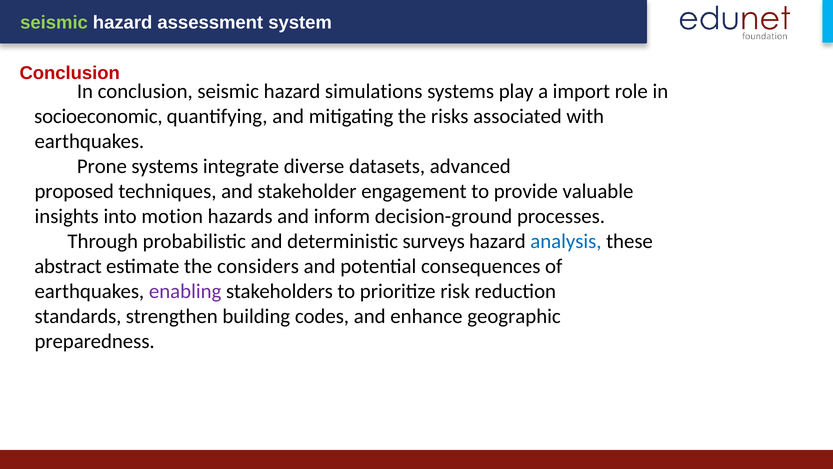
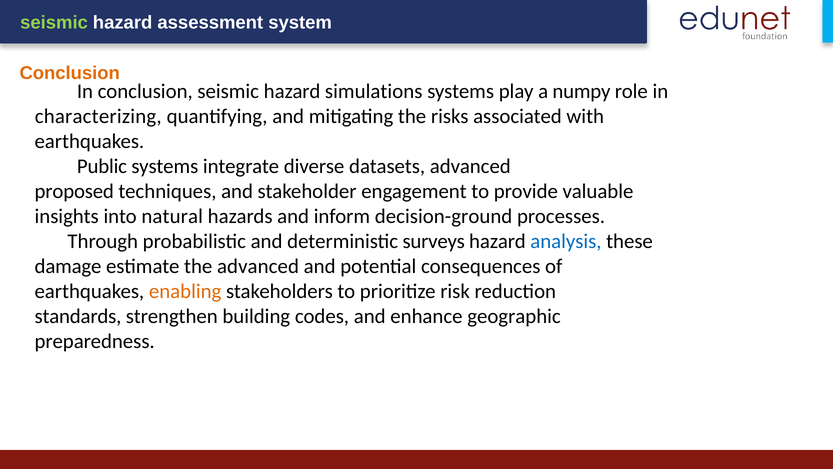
Conclusion colour: red -> orange (70, 73)
import: import -> numpy (581, 91)
socioeconomic: socioeconomic -> characterizing (98, 116)
Prone: Prone -> Public (102, 166)
motion: motion -> natural (172, 216)
abstract: abstract -> damage (68, 266)
the considers: considers -> advanced (258, 266)
enabling colour: purple -> orange (185, 291)
